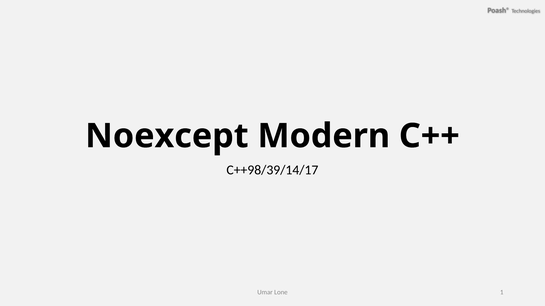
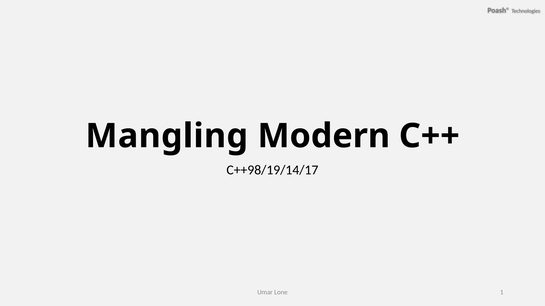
Noexcept: Noexcept -> Mangling (167, 136)
C++98/39/14/17: C++98/39/14/17 -> C++98/19/14/17 (272, 170)
